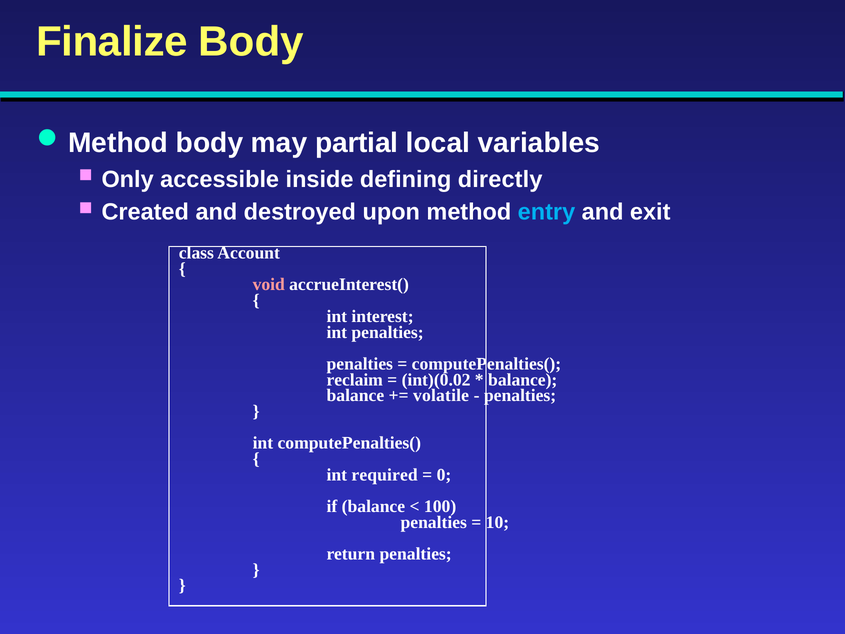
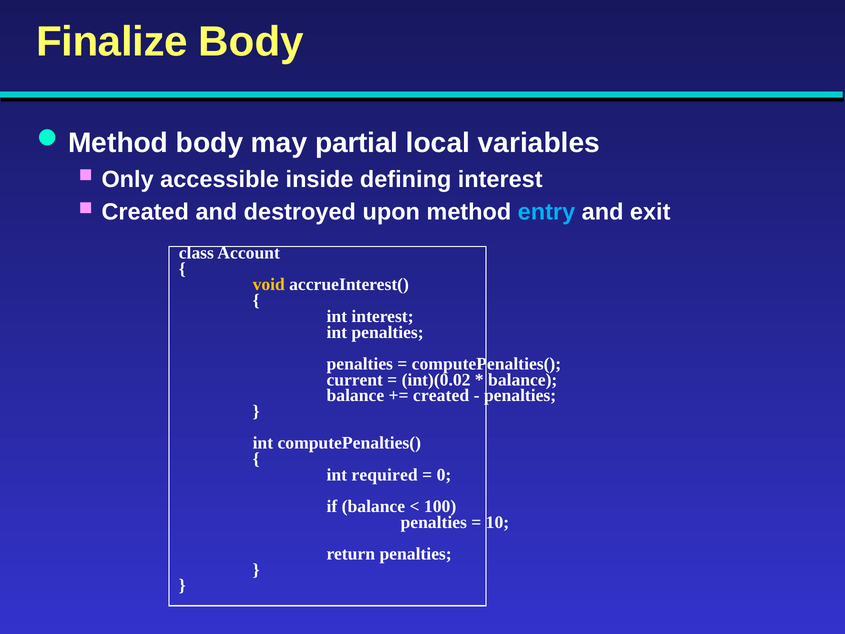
defining directly: directly -> interest (500, 179)
void colour: pink -> yellow (269, 285)
reclaim: reclaim -> current (355, 380)
volatile: volatile -> created (441, 395)
